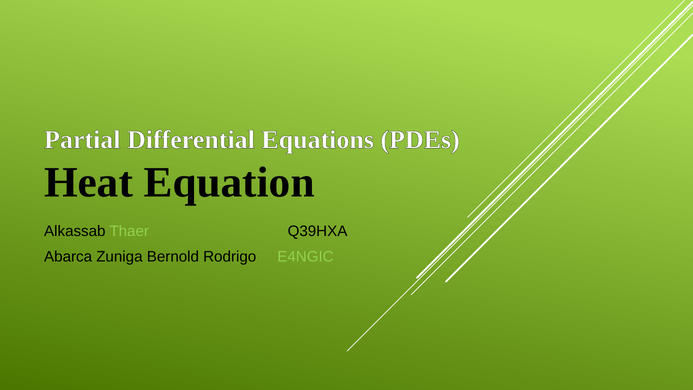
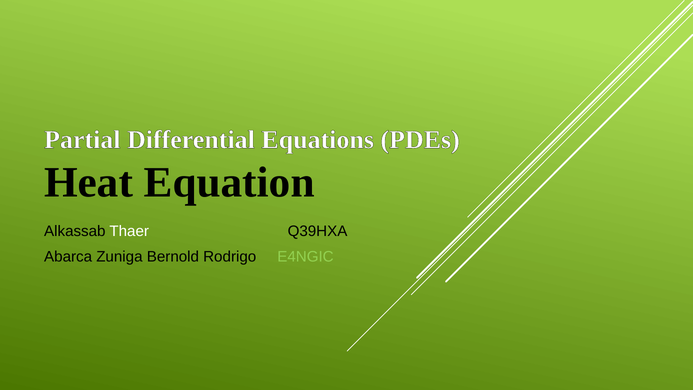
Thaer colour: light green -> white (129, 231)
